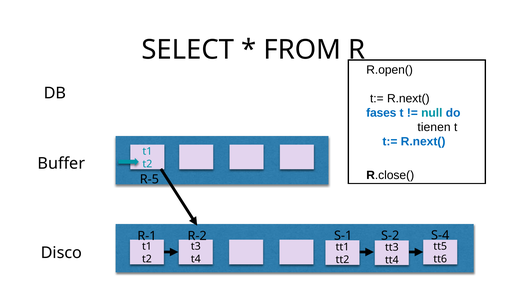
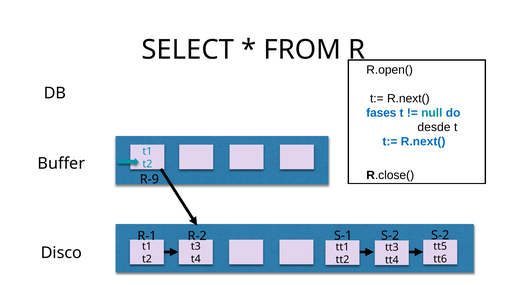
tienen: tienen -> desde (434, 127)
R-5: R-5 -> R-9 (149, 179)
S-4: S-4 -> S-2 (440, 235)
